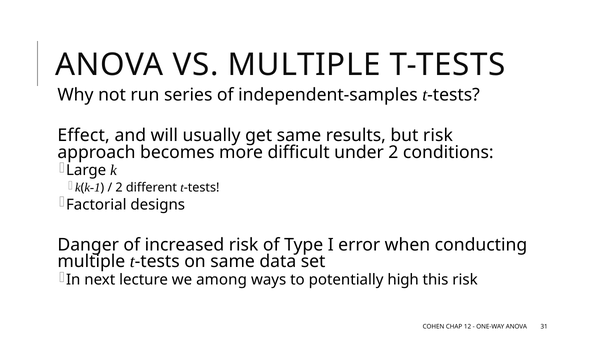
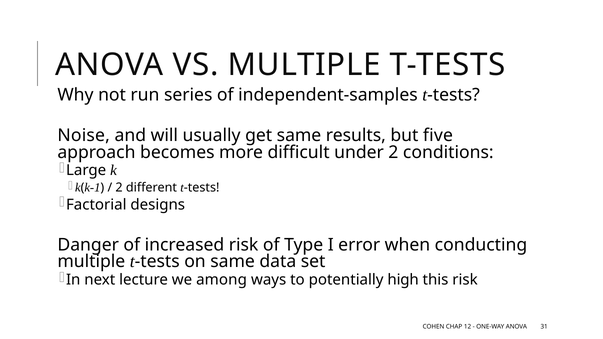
Effect: Effect -> Noise (84, 135)
but risk: risk -> five (438, 135)
